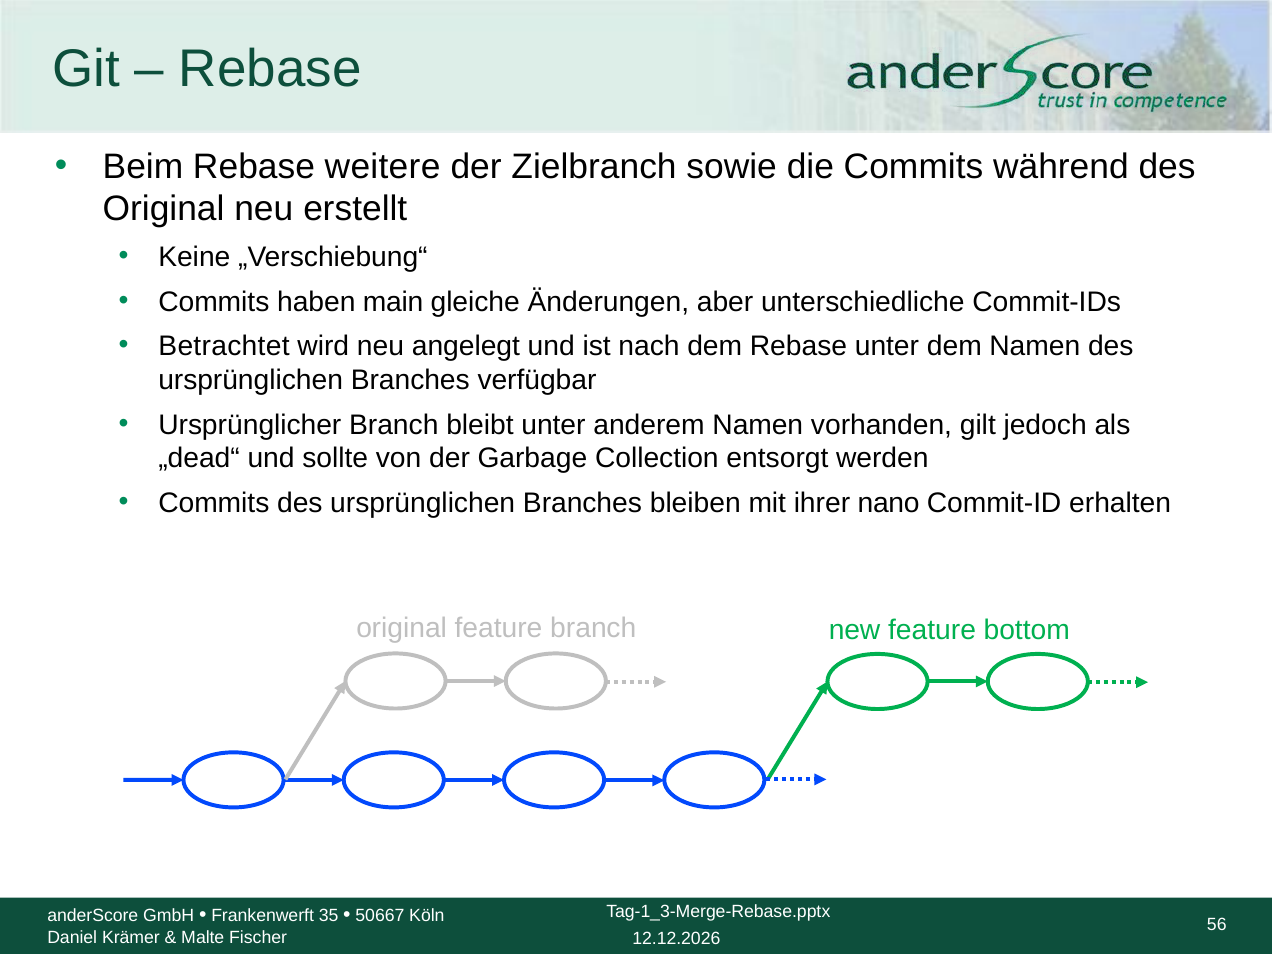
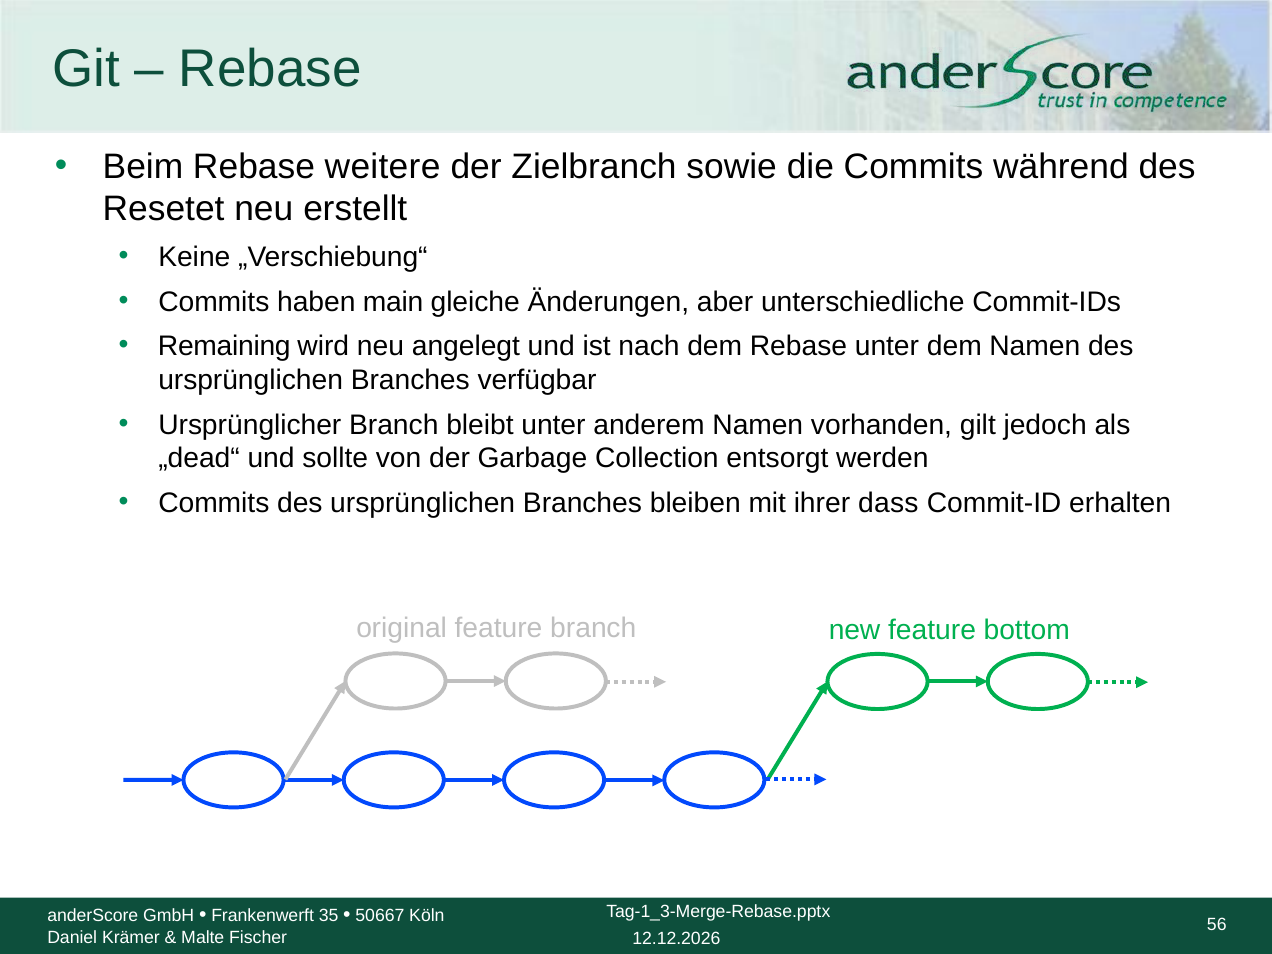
Original: Original -> Resetet (164, 209)
Betrachtet: Betrachtet -> Remaining (224, 346)
nano: nano -> dass (888, 503)
